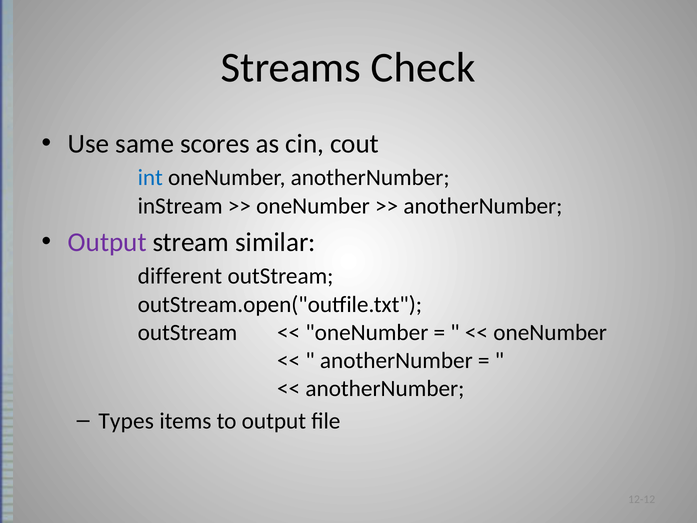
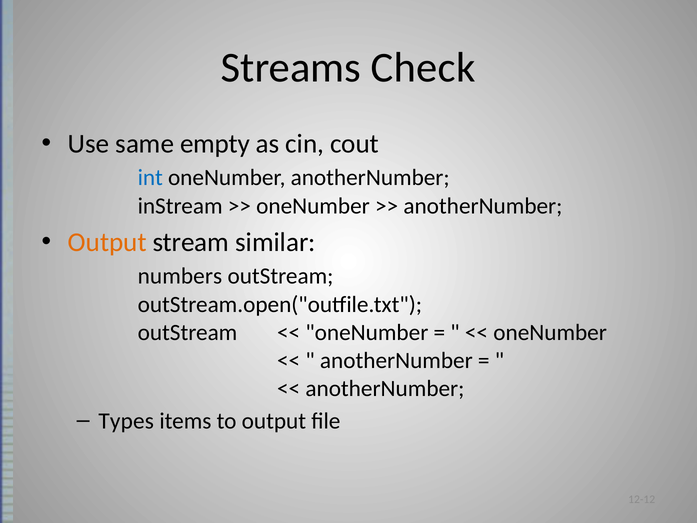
scores: scores -> empty (215, 144)
Output colour: purple -> orange (107, 242)
different: different -> numbers (180, 276)
